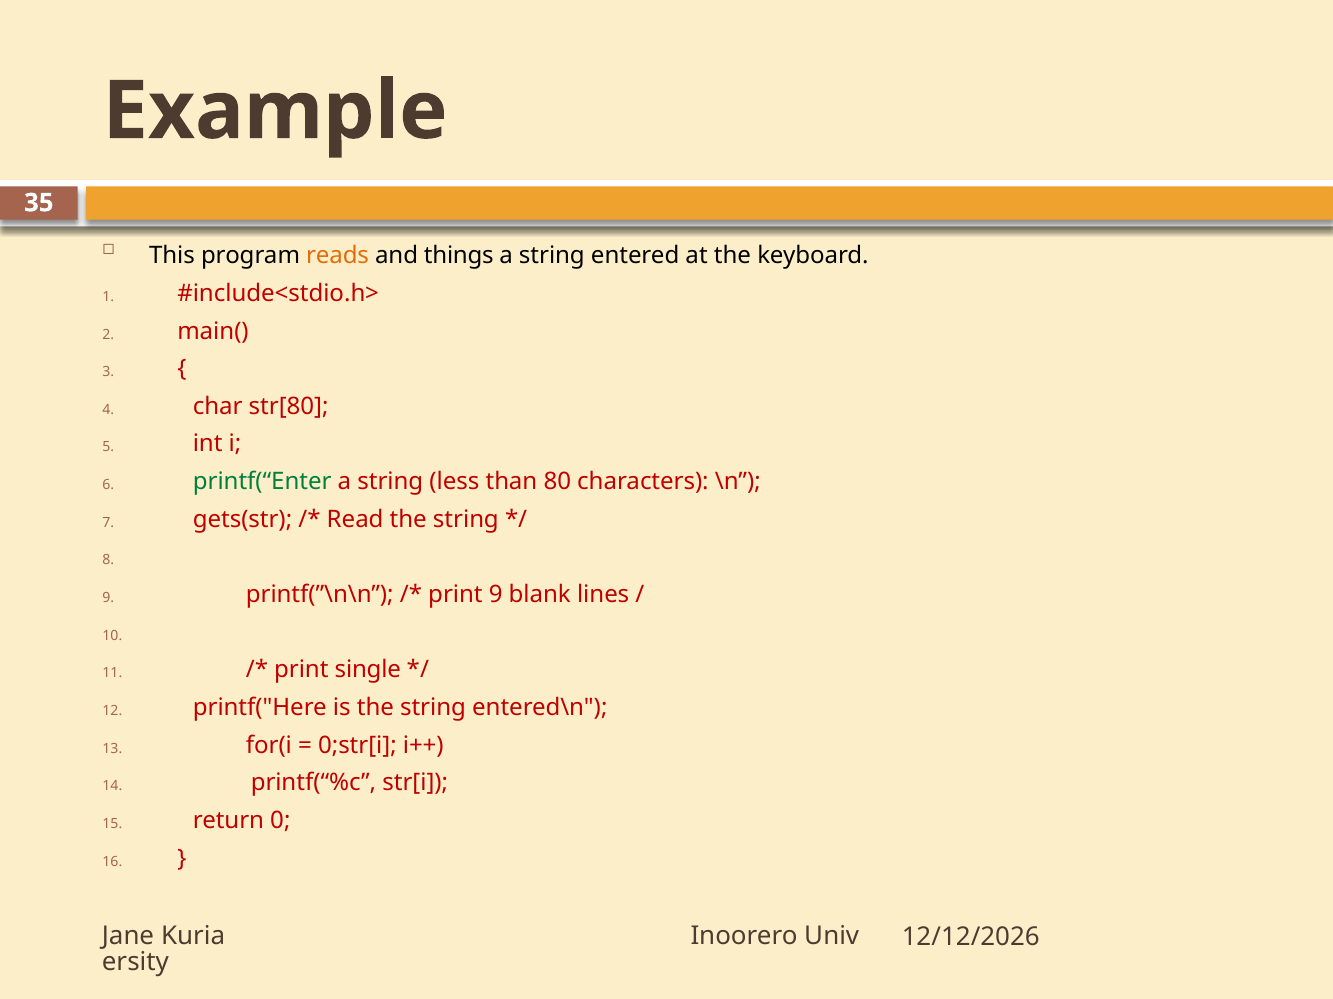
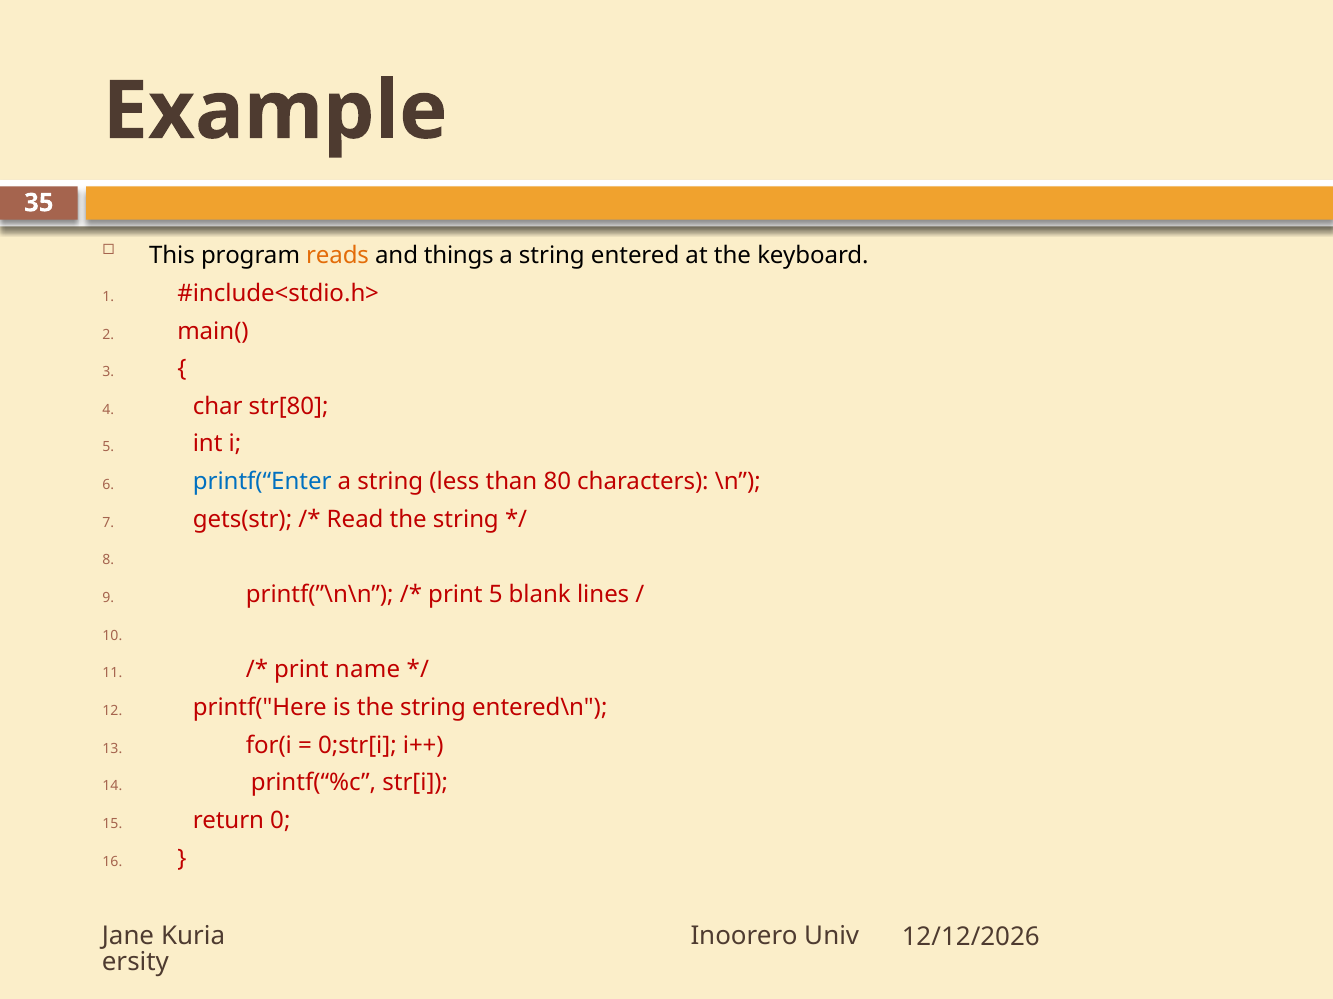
printf(“Enter colour: green -> blue (262, 482)
print 9: 9 -> 5 (496, 595)
single: single -> name (368, 670)
